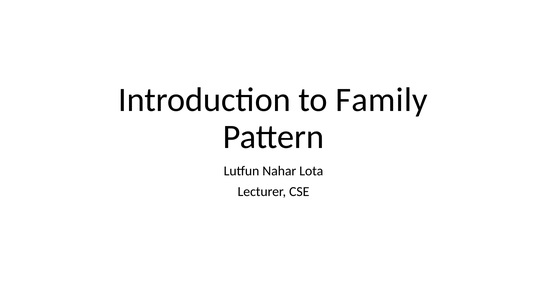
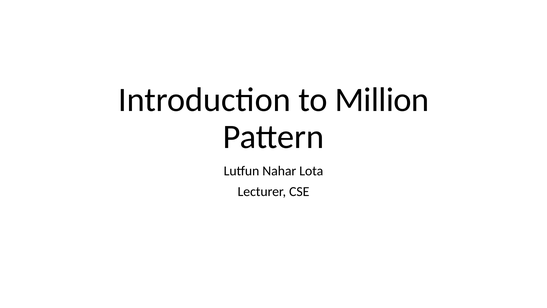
Family: Family -> Million (382, 100)
